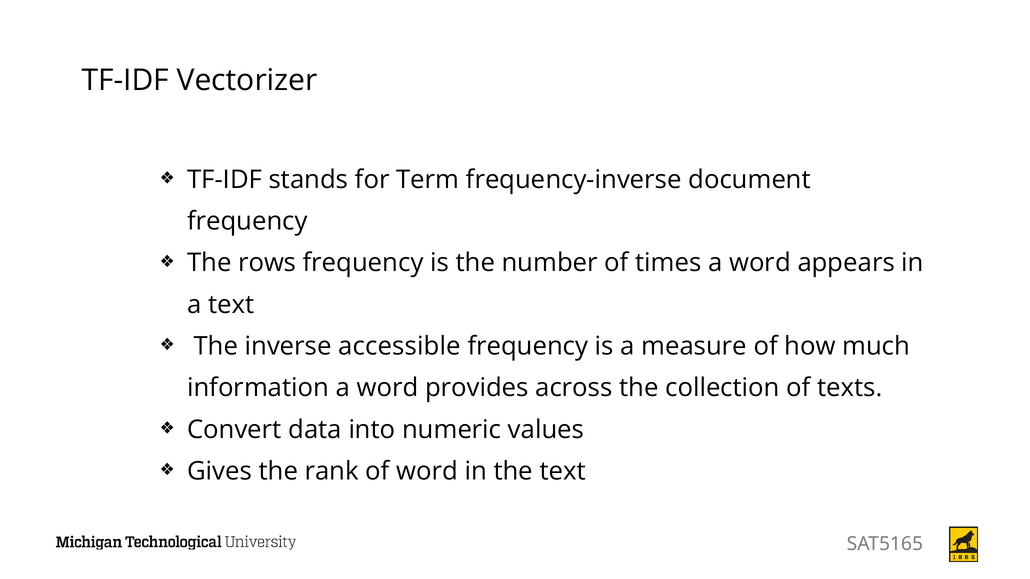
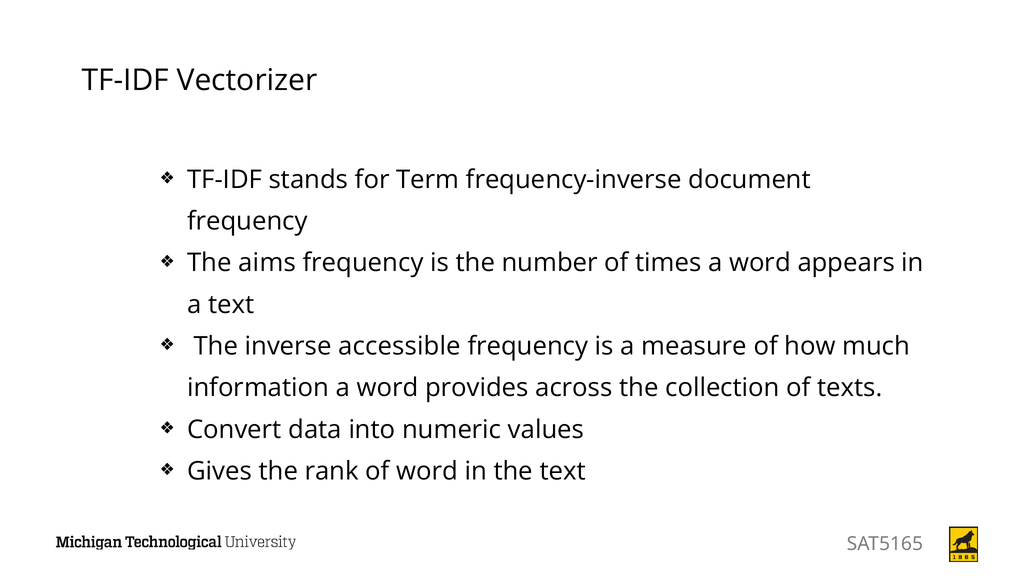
rows: rows -> aims (267, 263)
